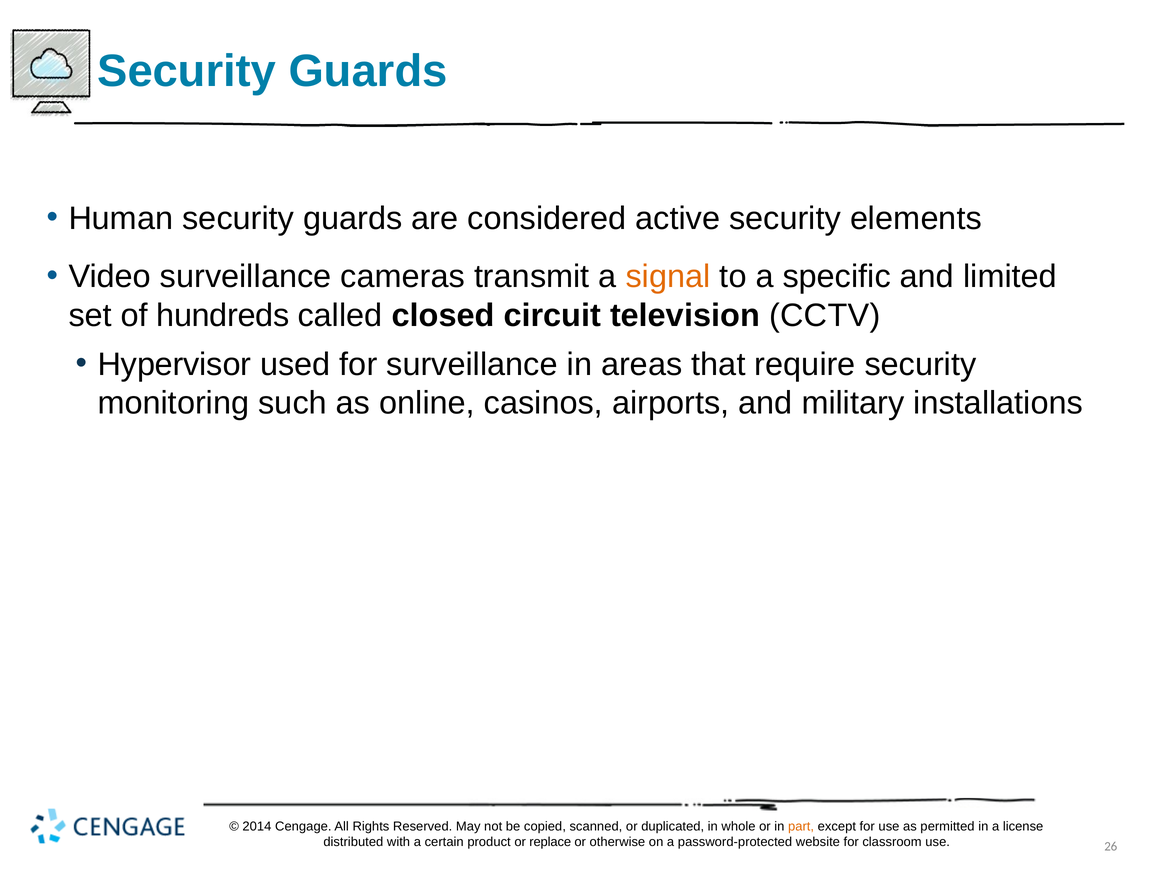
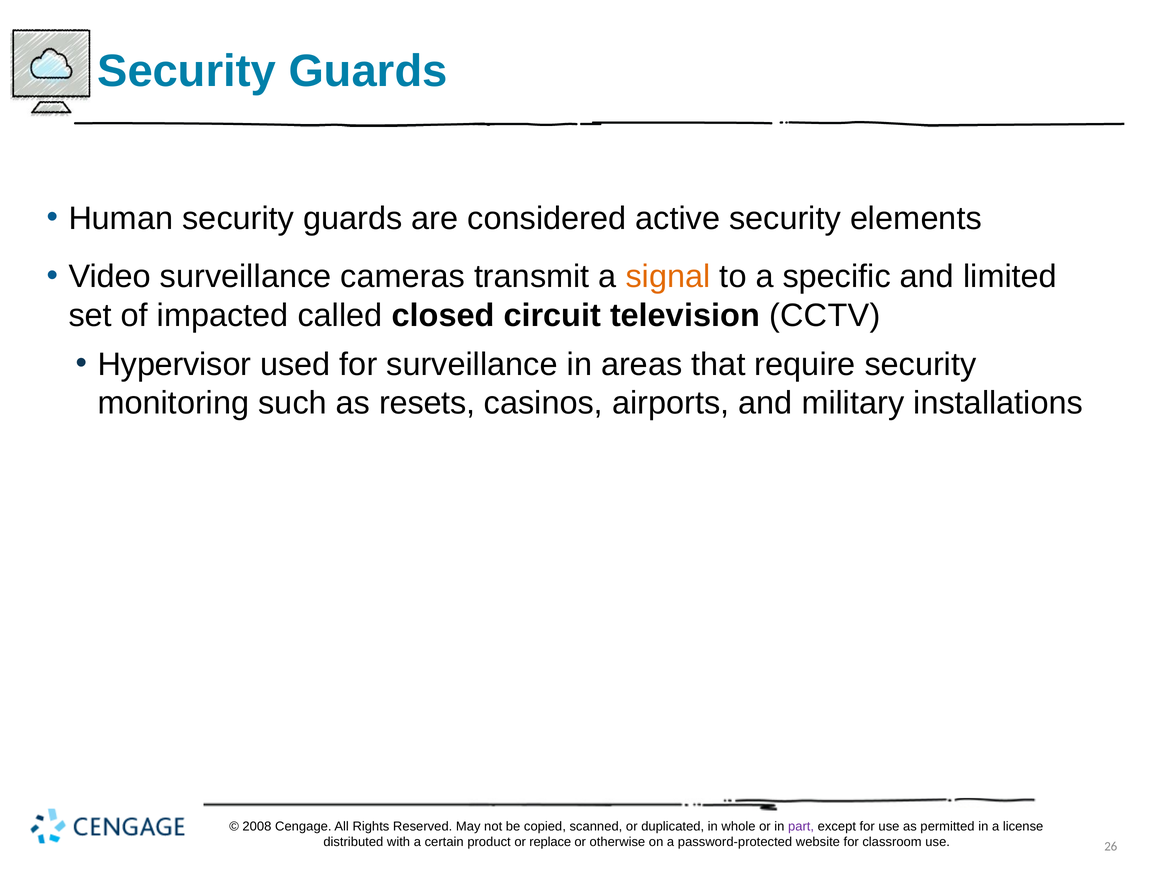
hundreds: hundreds -> impacted (223, 316)
online: online -> resets (427, 403)
2014: 2014 -> 2008 (257, 826)
part colour: orange -> purple (801, 826)
